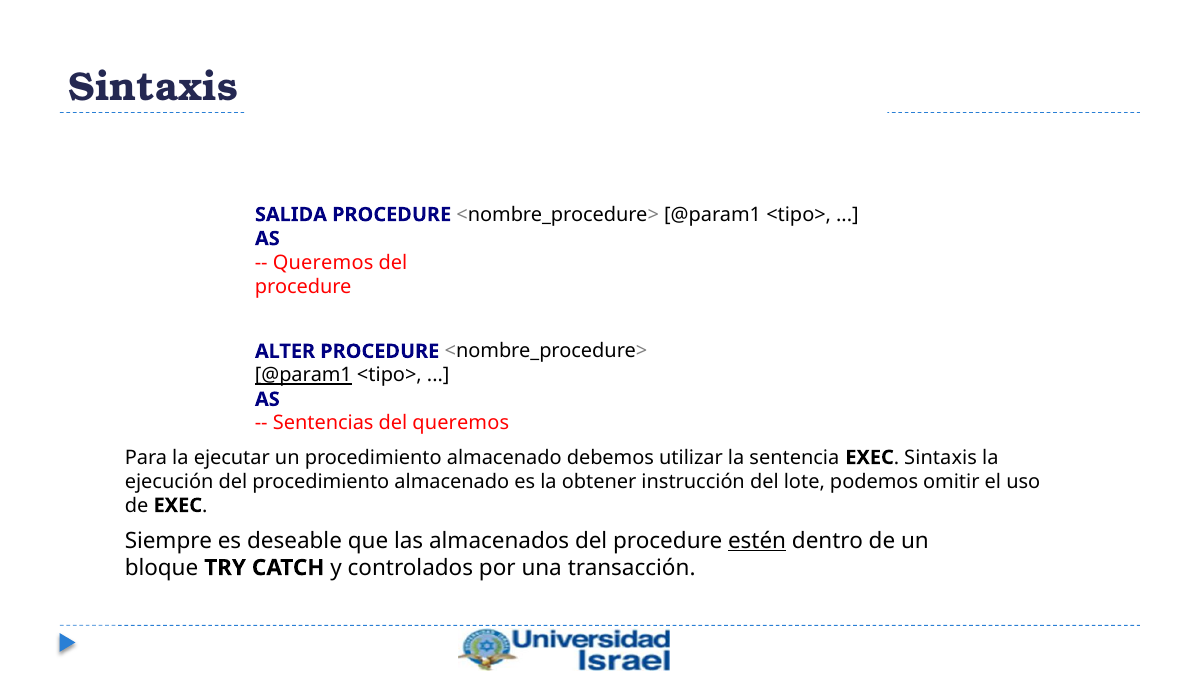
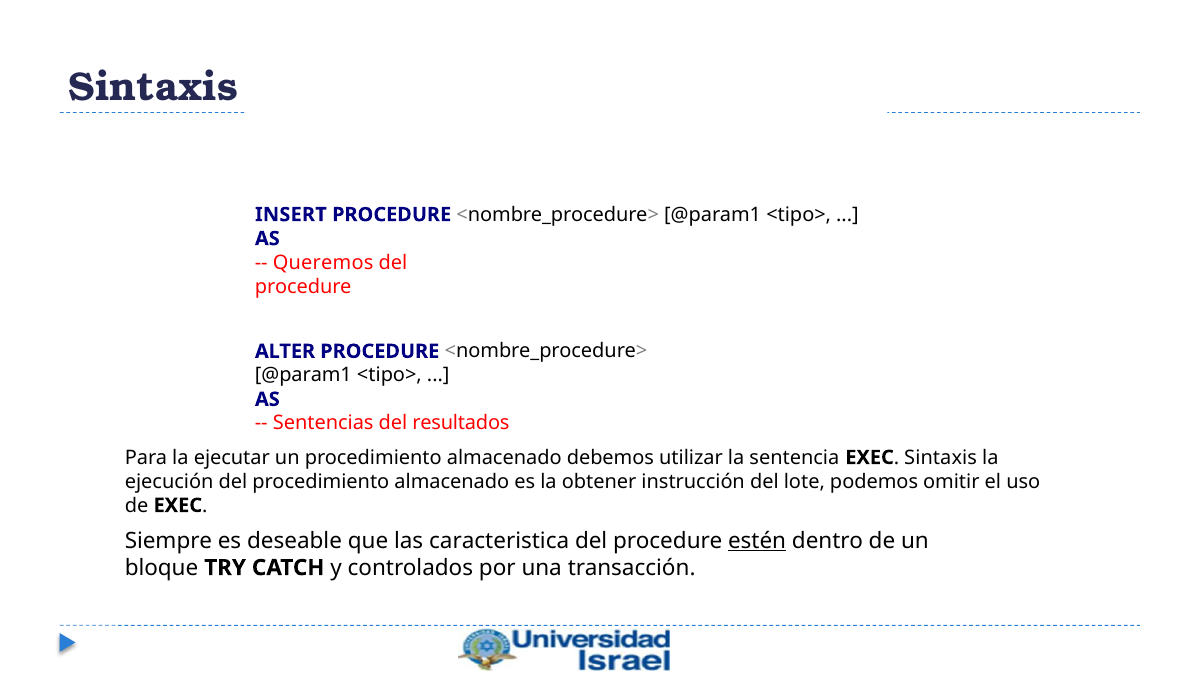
SALIDA: SALIDA -> INSERT (291, 215)
@param1 underline: present -> none (303, 375)
del queremos: queremos -> resultados (461, 423)
almacenados: almacenados -> caracteristica (499, 541)
